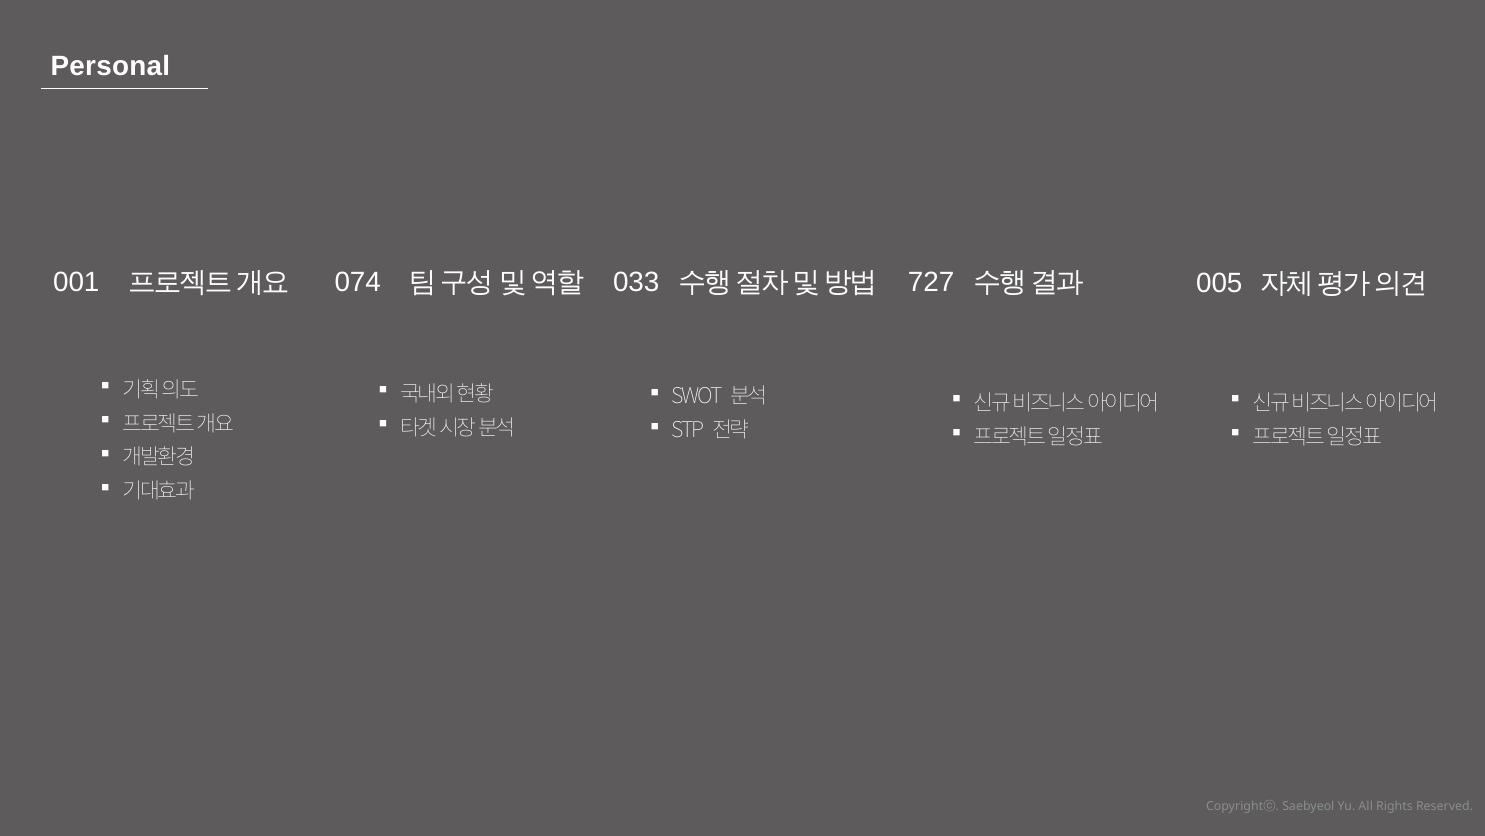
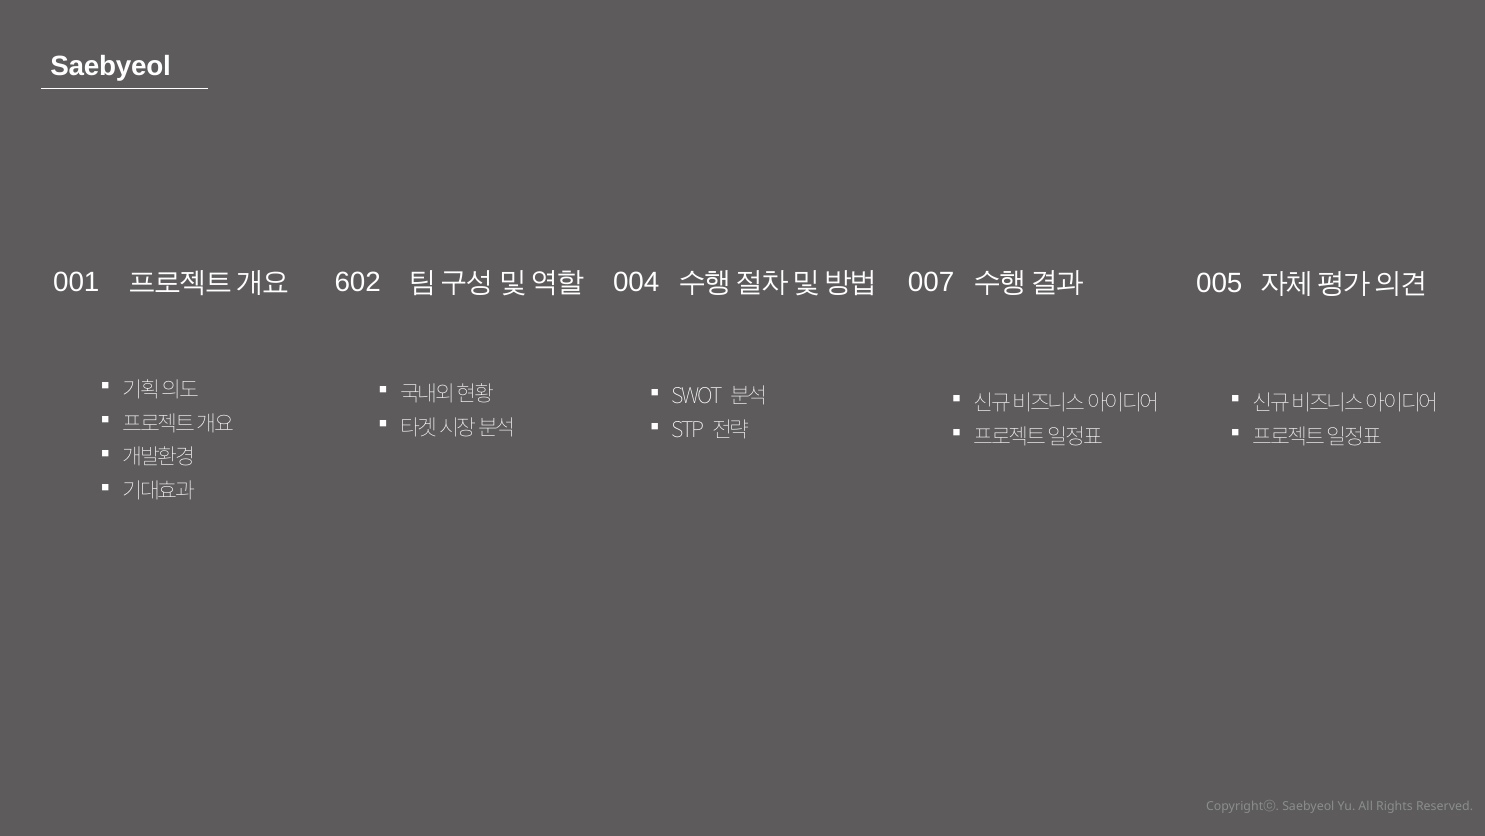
Personal: Personal -> Saebyeol (111, 66)
074: 074 -> 602 (358, 282)
033: 033 -> 004 (636, 282)
727: 727 -> 007 (931, 282)
